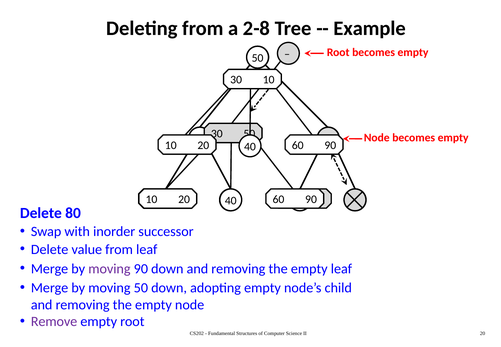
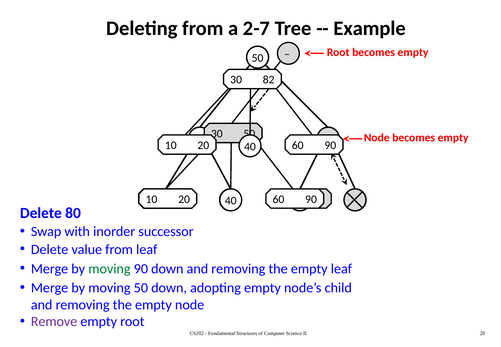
2-8: 2-8 -> 2-7 (256, 28)
30 10: 10 -> 82 (269, 80)
moving colour: purple -> green (109, 269)
